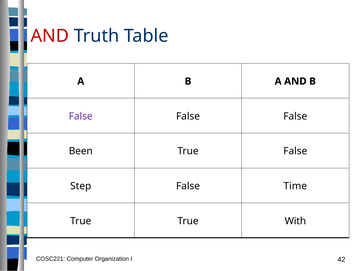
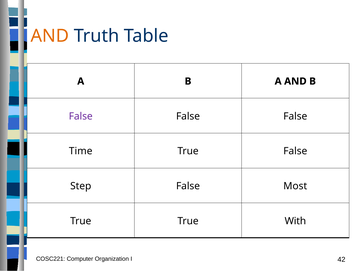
AND colour: red -> orange (50, 36)
Been: Been -> Time (81, 151)
Time: Time -> Most (295, 186)
